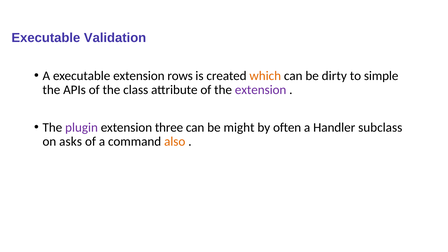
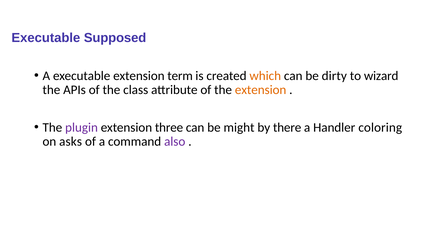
Validation: Validation -> Supposed (115, 38)
rows: rows -> term (180, 76)
simple: simple -> wizard (381, 76)
extension colour: purple -> orange (261, 90)
often: often -> there (287, 127)
subclass: subclass -> coloring (380, 127)
also colour: orange -> purple (175, 142)
